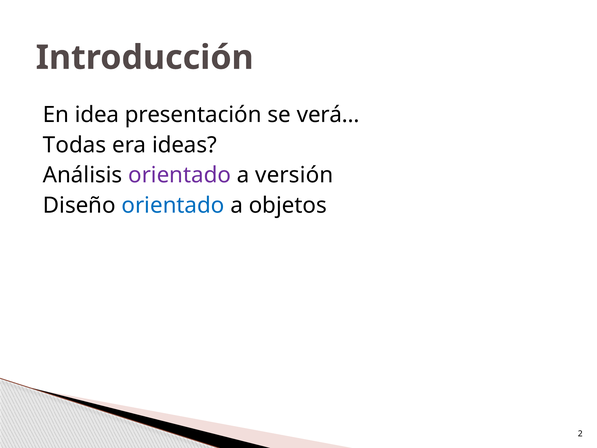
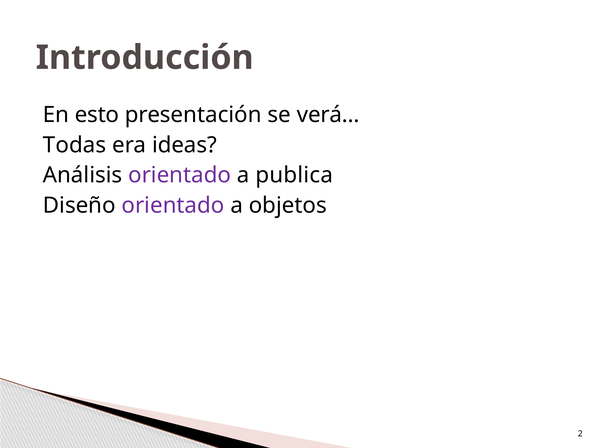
idea: idea -> esto (97, 115)
versión: versión -> publica (294, 175)
orientado colour: blue -> purple (173, 205)
